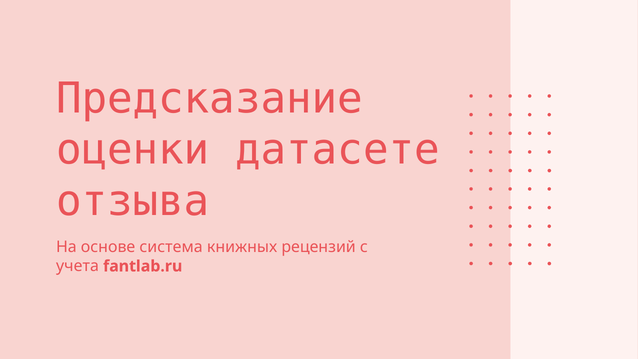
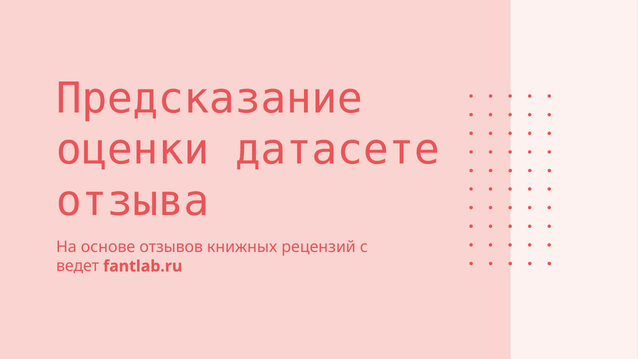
система: система -> отзывов (171, 247)
учета: учета -> ведет (78, 266)
